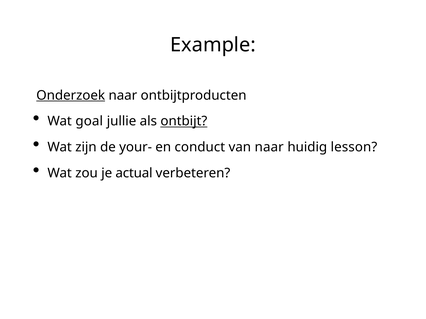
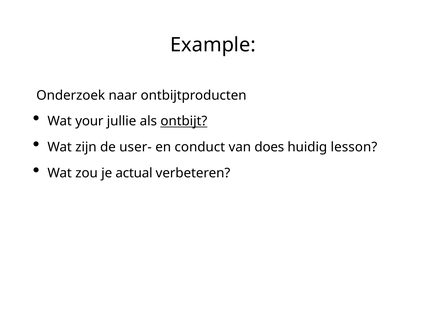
Onderzoek underline: present -> none (71, 95)
goal: goal -> your (89, 121)
your-: your- -> user- (136, 147)
van naar: naar -> does (269, 147)
